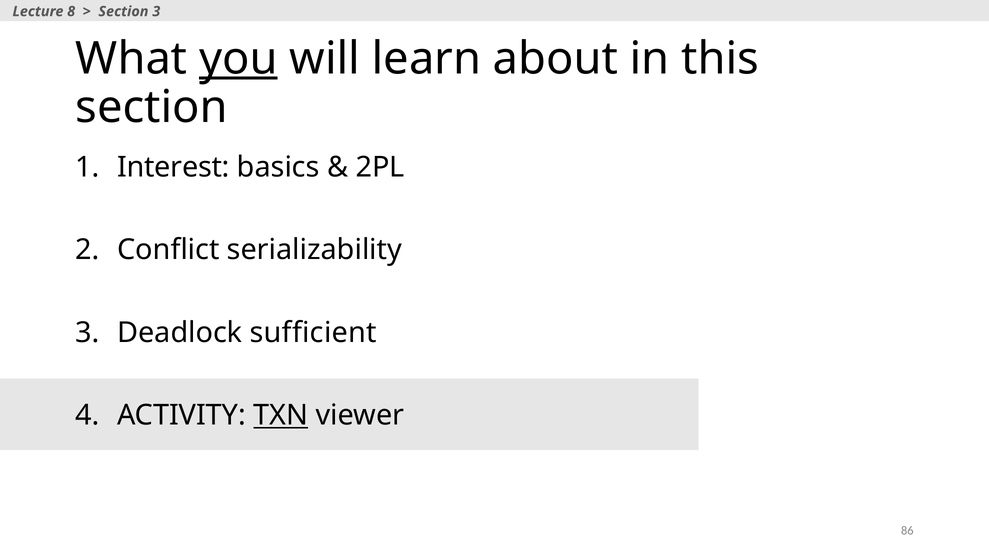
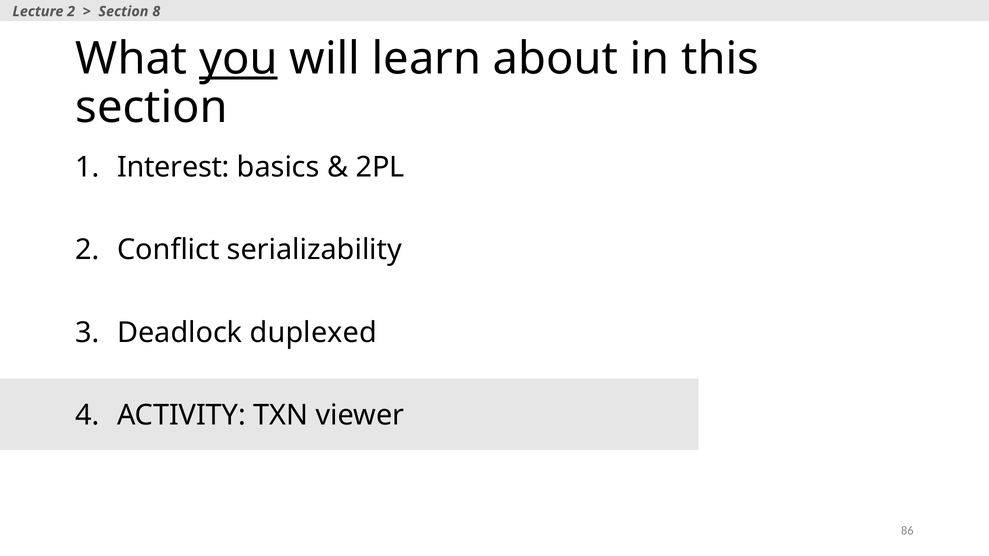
Lecture 8: 8 -> 2 (71, 11)
Section 3: 3 -> 8 (156, 11)
sufficient: sufficient -> duplexed (313, 333)
TXN underline: present -> none (281, 416)
